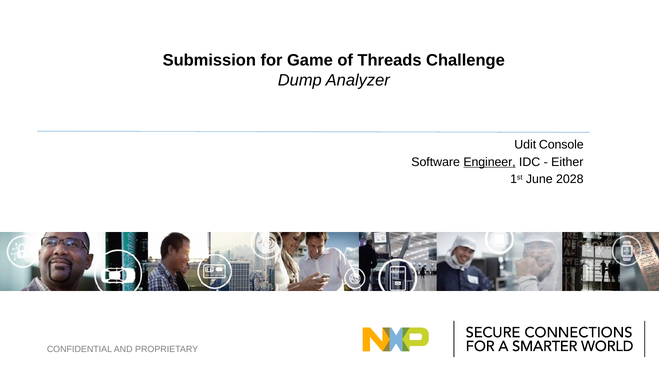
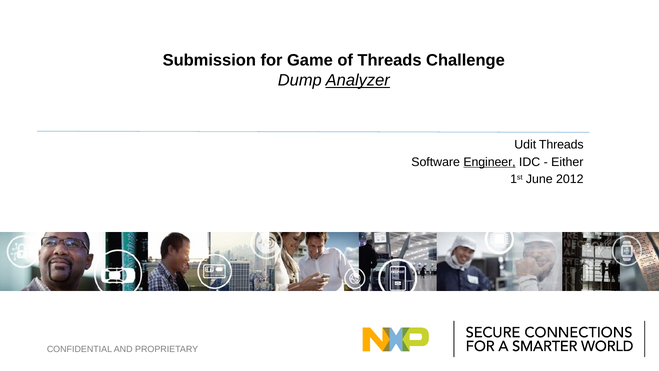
Analyzer underline: none -> present (358, 80)
Udit Console: Console -> Threads (561, 144)
2028: 2028 -> 2012 (570, 179)
